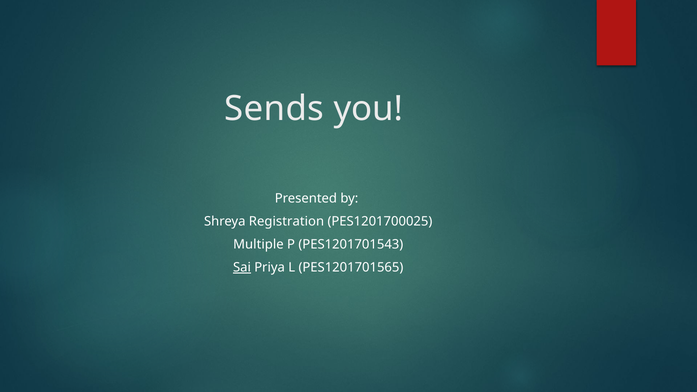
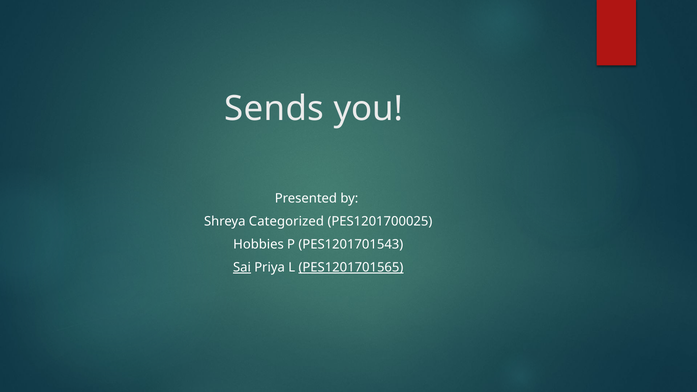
Registration: Registration -> Categorized (286, 222)
Multiple: Multiple -> Hobbies (258, 245)
PES1201701565 underline: none -> present (351, 267)
